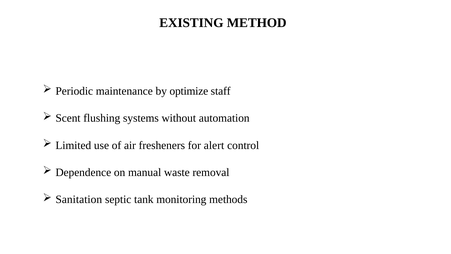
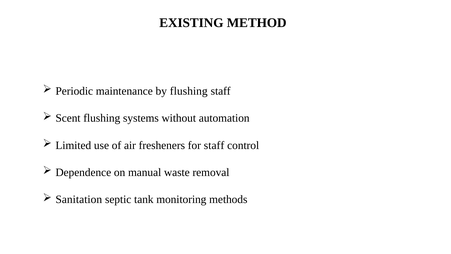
by optimize: optimize -> flushing (189, 91)
for alert: alert -> staff (214, 145)
